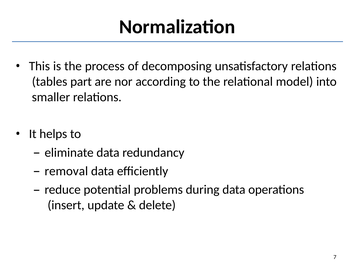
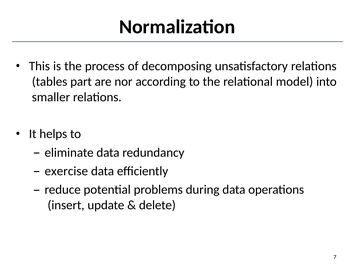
removal: removal -> exercise (66, 171)
